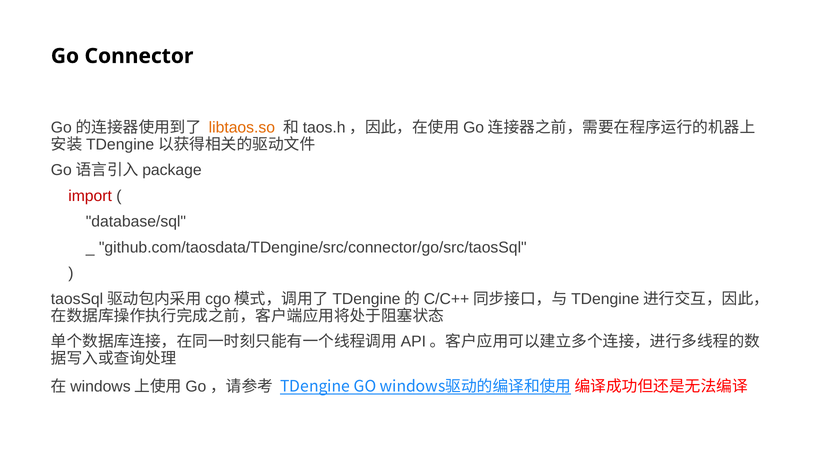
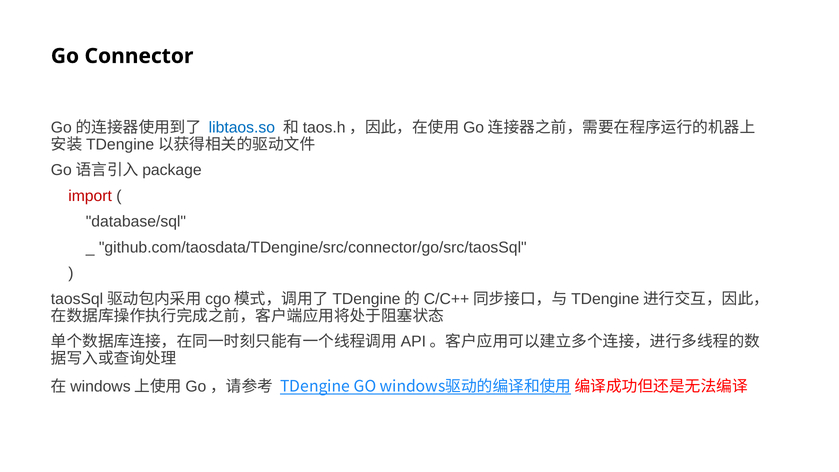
libtaos.so colour: orange -> blue (242, 127)
